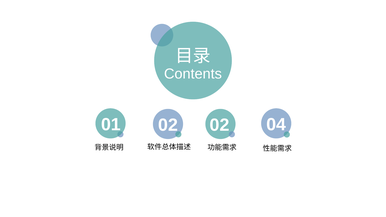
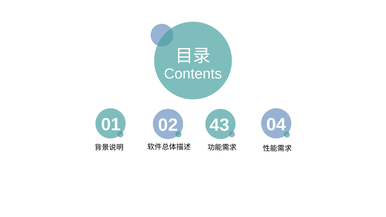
02 02: 02 -> 43 (220, 125)
